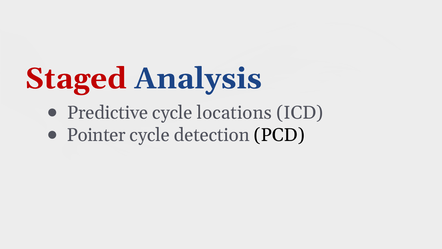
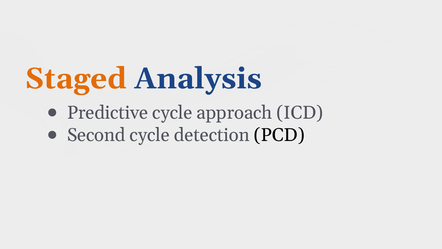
Staged colour: red -> orange (76, 78)
locations: locations -> approach (234, 113)
Pointer: Pointer -> Second (96, 135)
